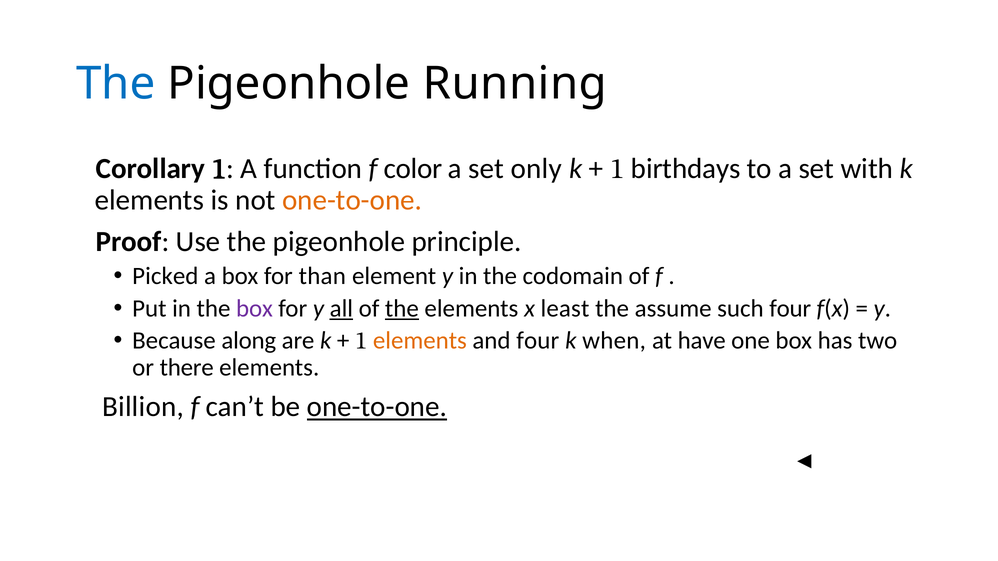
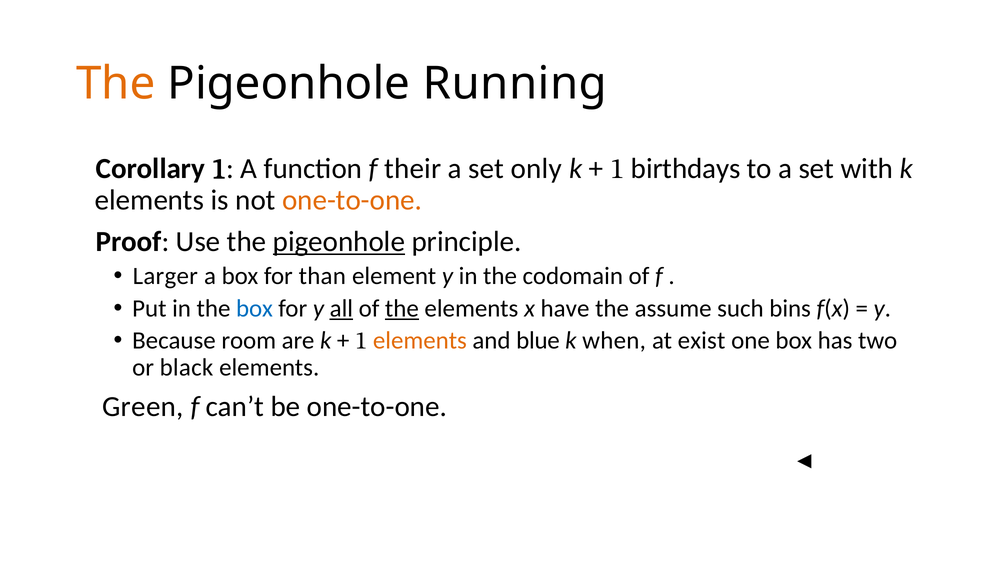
The colour: blue -> orange (116, 84)
color: color -> their (413, 169)
pigeonhole underline: none -> present (339, 242)
Picked: Picked -> Larger (165, 276)
box colour: purple -> blue (254, 309)
least: least -> have (565, 309)
such four: four -> bins (790, 309)
along: along -> room (249, 341)
and four: four -> blue (538, 341)
have: have -> exist (702, 341)
there: there -> black (186, 368)
Billion: Billion -> Green (143, 407)
one-to-one underline: present -> none (377, 407)
